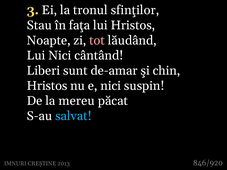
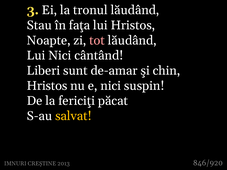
tronul sfinţilor: sfinţilor -> lăudând (135, 10)
mereu: mereu -> fericiţi (77, 101)
salvat colour: light blue -> yellow (73, 116)
